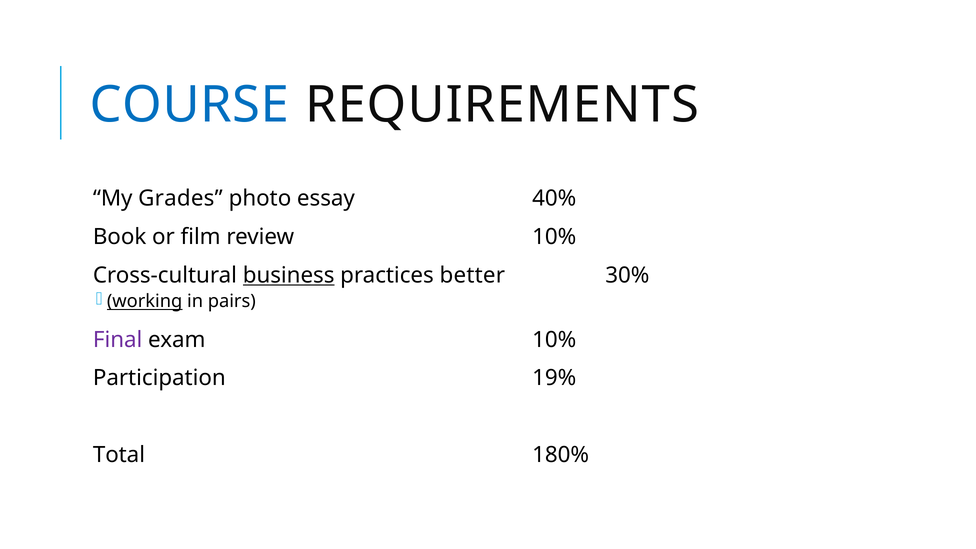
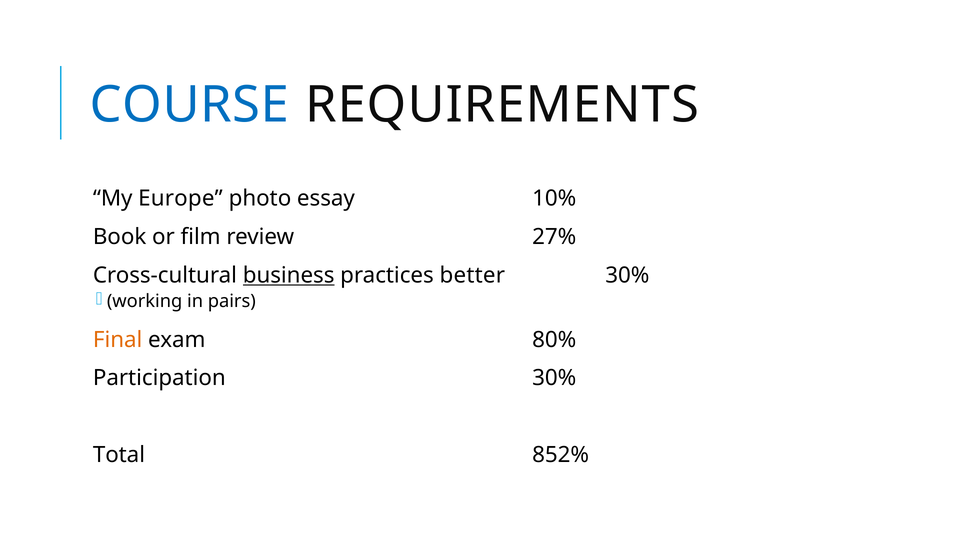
Grades: Grades -> Europe (180, 199)
40%: 40% -> 10% (554, 199)
review 10%: 10% -> 27% (554, 237)
working underline: present -> none (145, 301)
Final colour: purple -> orange (118, 340)
exam 10%: 10% -> 80% (554, 340)
Participation 19%: 19% -> 30% (554, 378)
180%: 180% -> 852% (561, 455)
